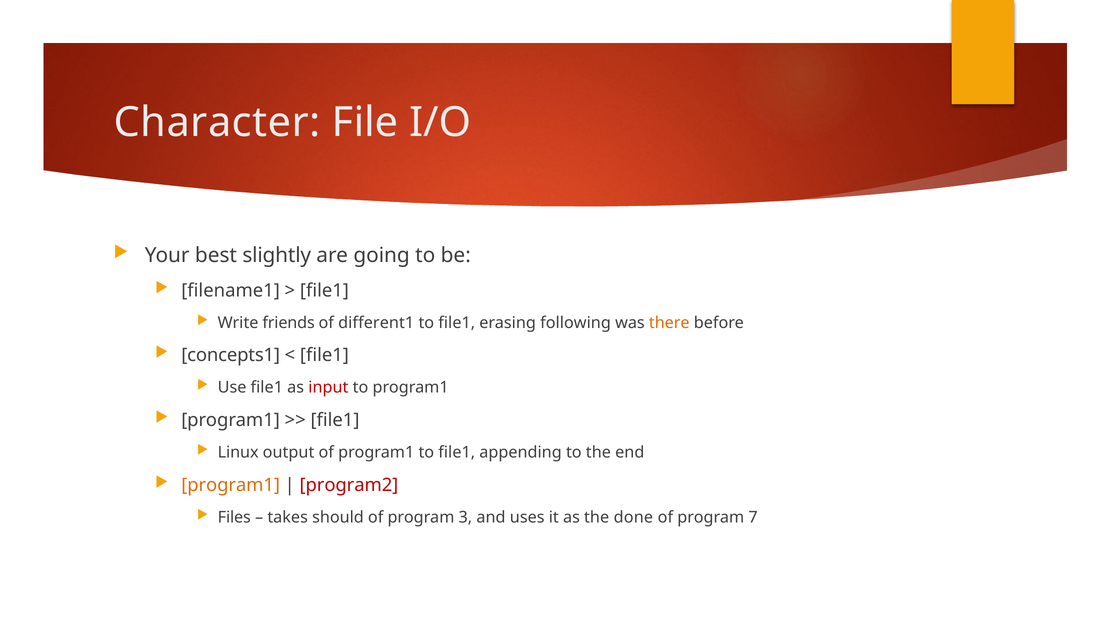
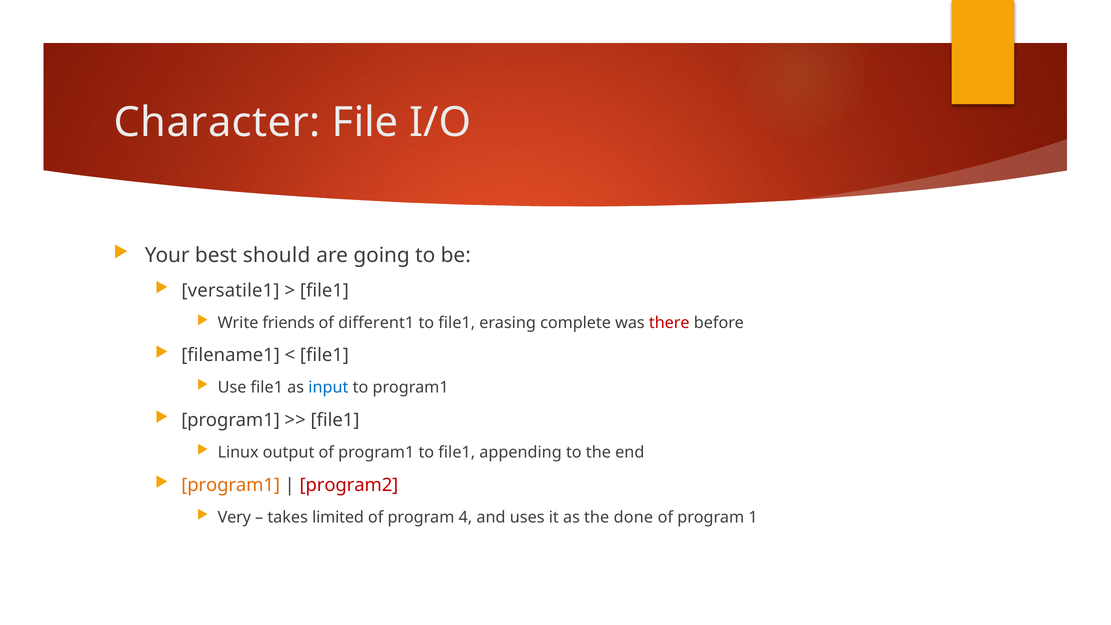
slightly: slightly -> should (277, 255)
filename1: filename1 -> versatile1 (230, 290)
following: following -> complete (576, 323)
there colour: orange -> red (669, 323)
concepts1: concepts1 -> filename1 (231, 355)
input colour: red -> blue (328, 387)
Files: Files -> Very (234, 517)
should: should -> limited (338, 517)
3: 3 -> 4 (465, 517)
7: 7 -> 1 (753, 517)
